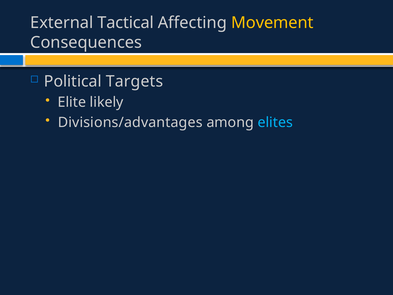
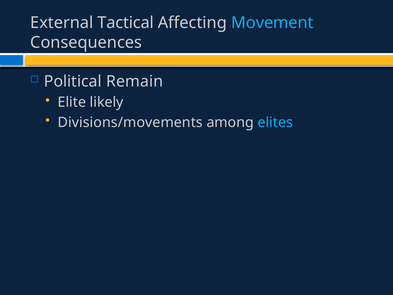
Movement colour: yellow -> light blue (272, 23)
Targets: Targets -> Remain (135, 81)
Divisions/advantages: Divisions/advantages -> Divisions/movements (130, 122)
